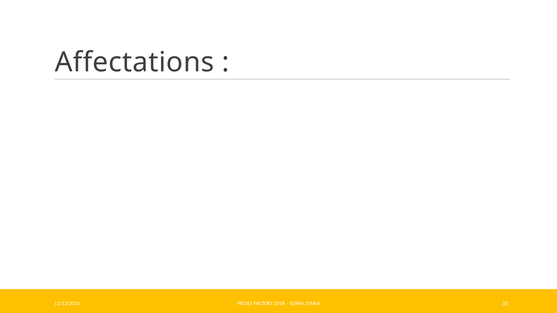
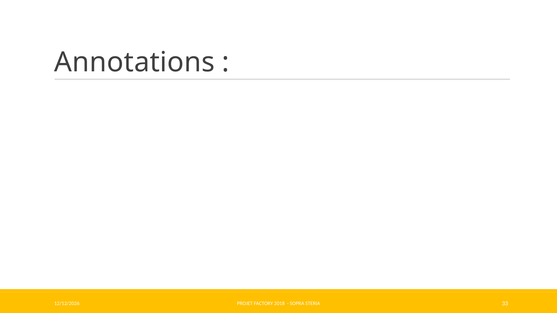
Affectations: Affectations -> Annotations (135, 62)
